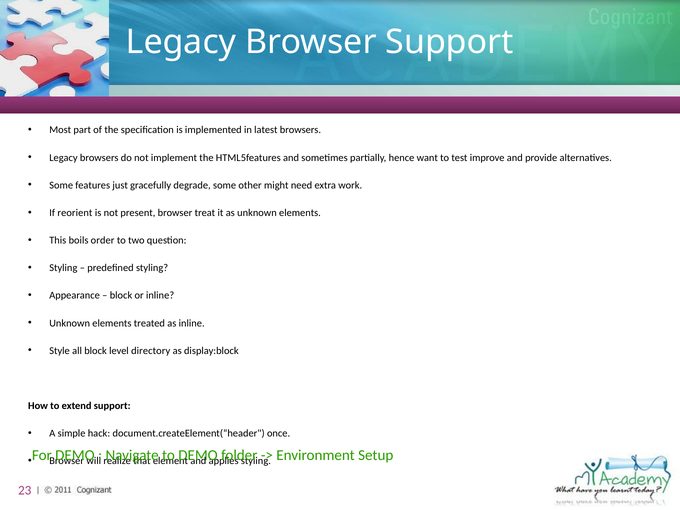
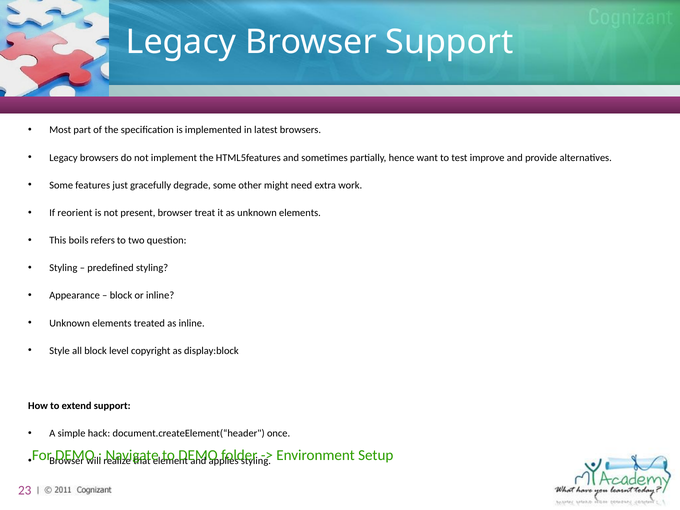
order: order -> refers (103, 240)
directory: directory -> copyright (151, 351)
